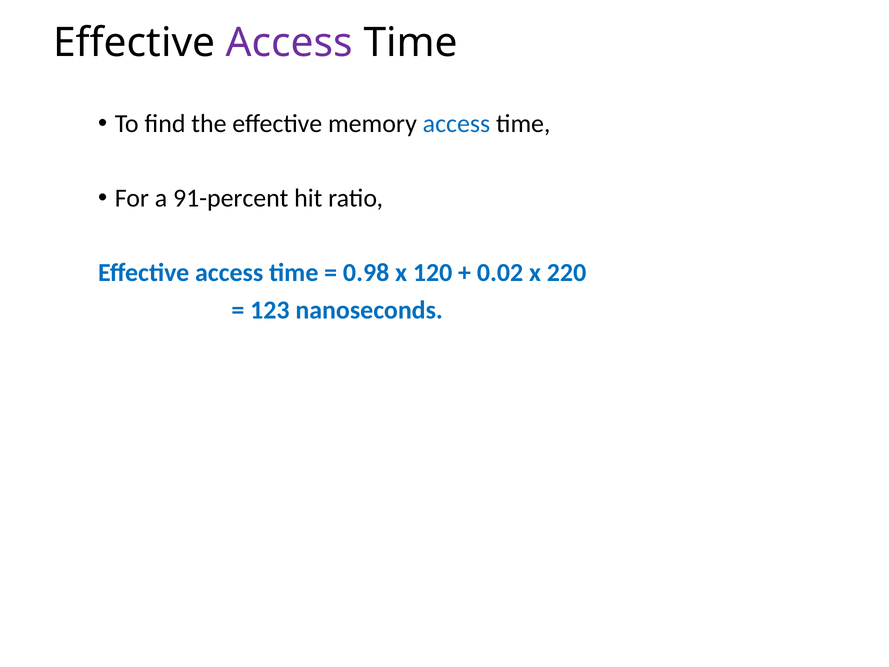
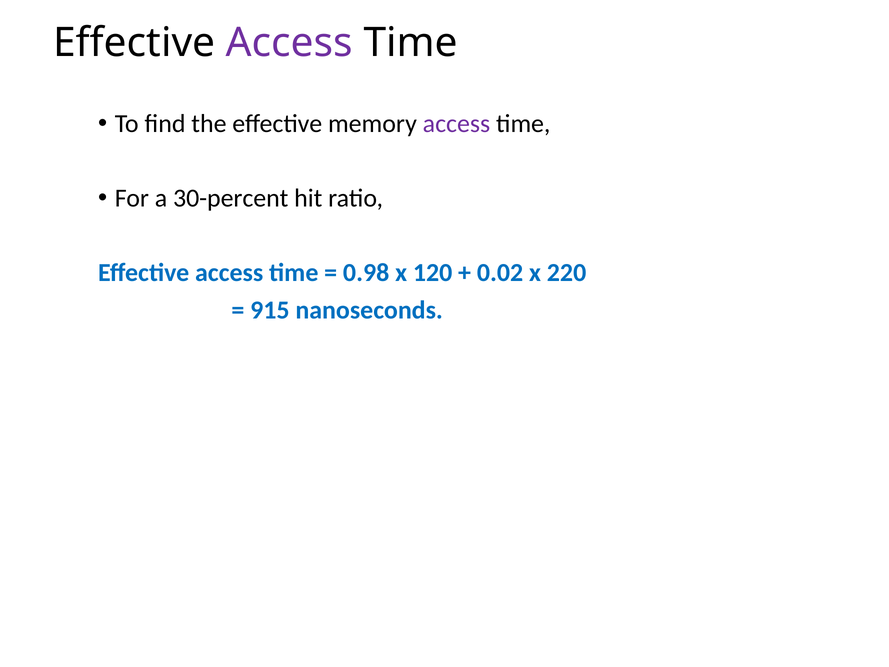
access colour: blue -> purple (456, 124)
91-percent: 91-percent -> 30-percent (231, 198)
123: 123 -> 915 (270, 310)
